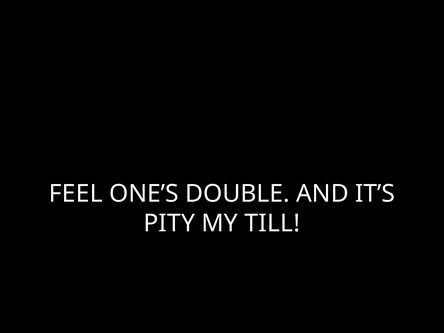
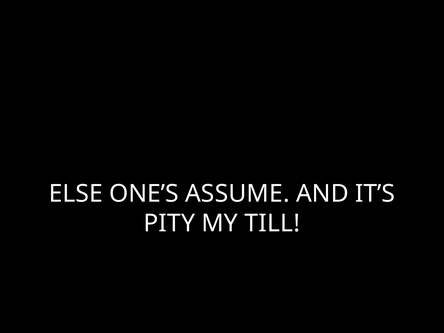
FEEL: FEEL -> ELSE (76, 194)
DOUBLE: DOUBLE -> ASSUME (237, 194)
